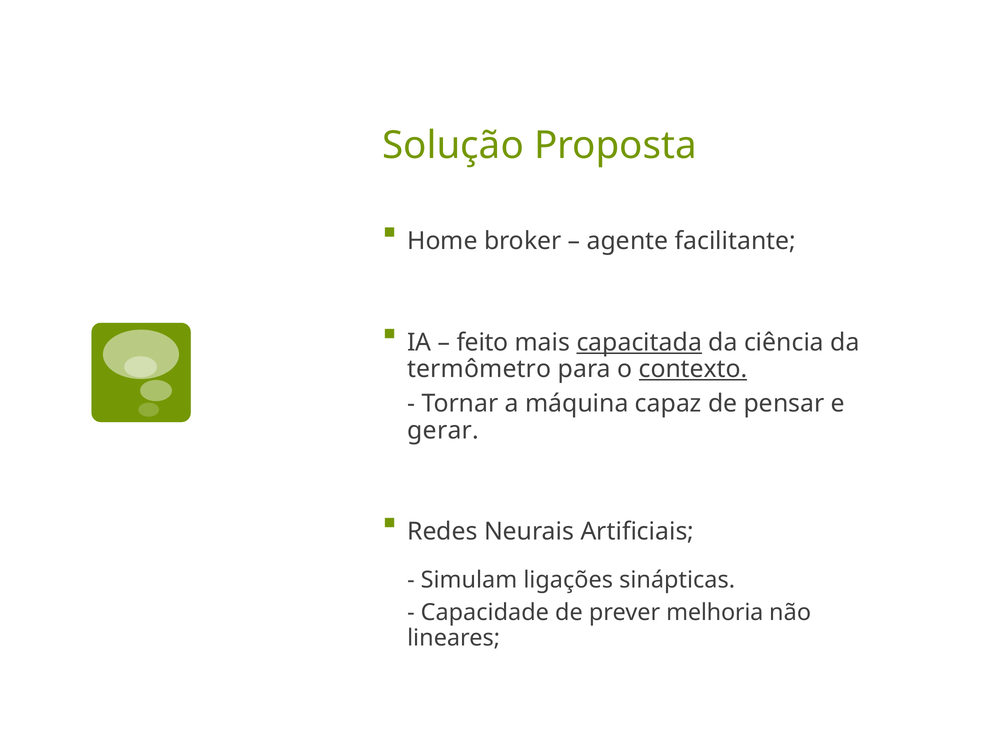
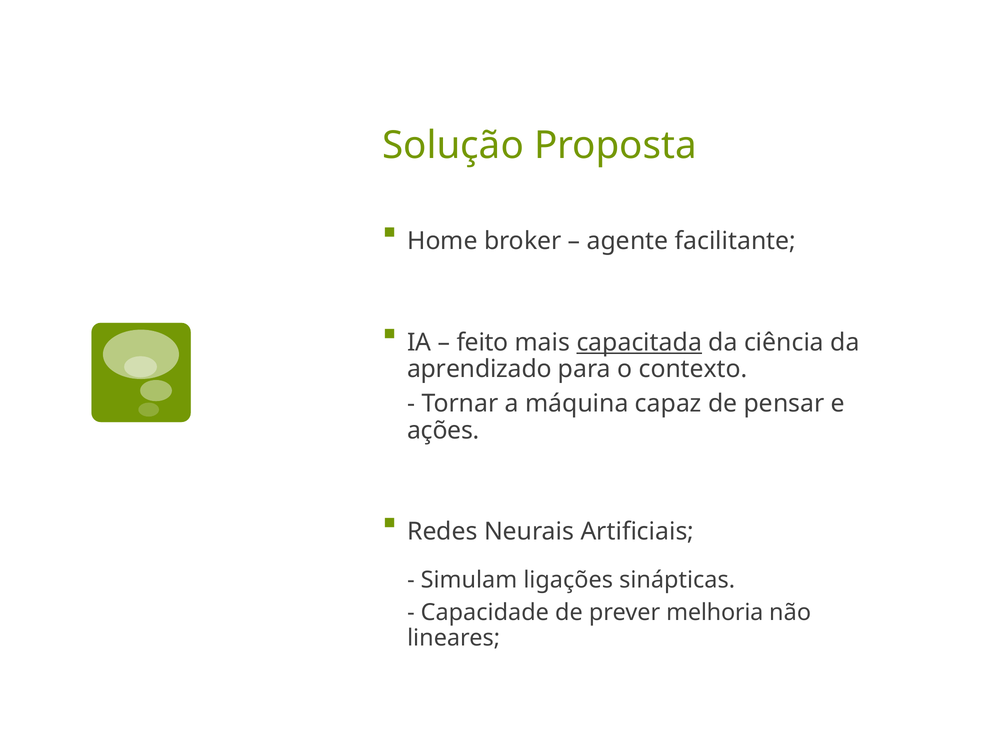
termômetro: termômetro -> aprendizado (479, 369)
contexto underline: present -> none (693, 369)
gerar: gerar -> ações (443, 430)
